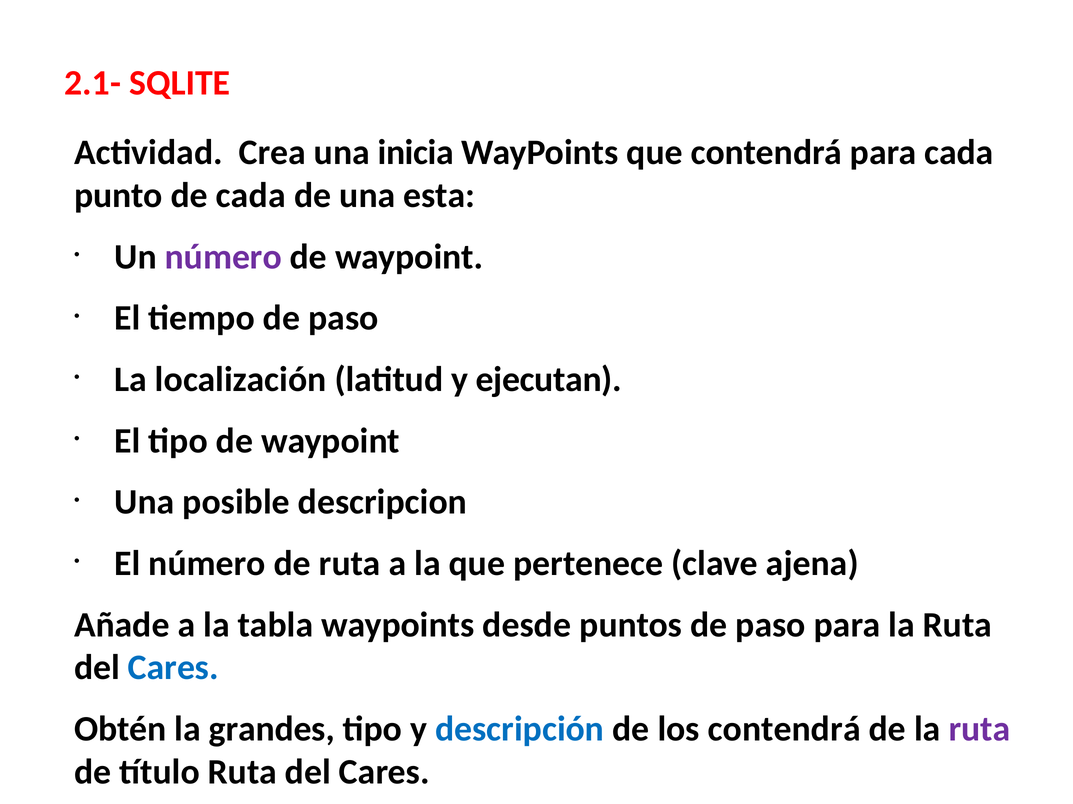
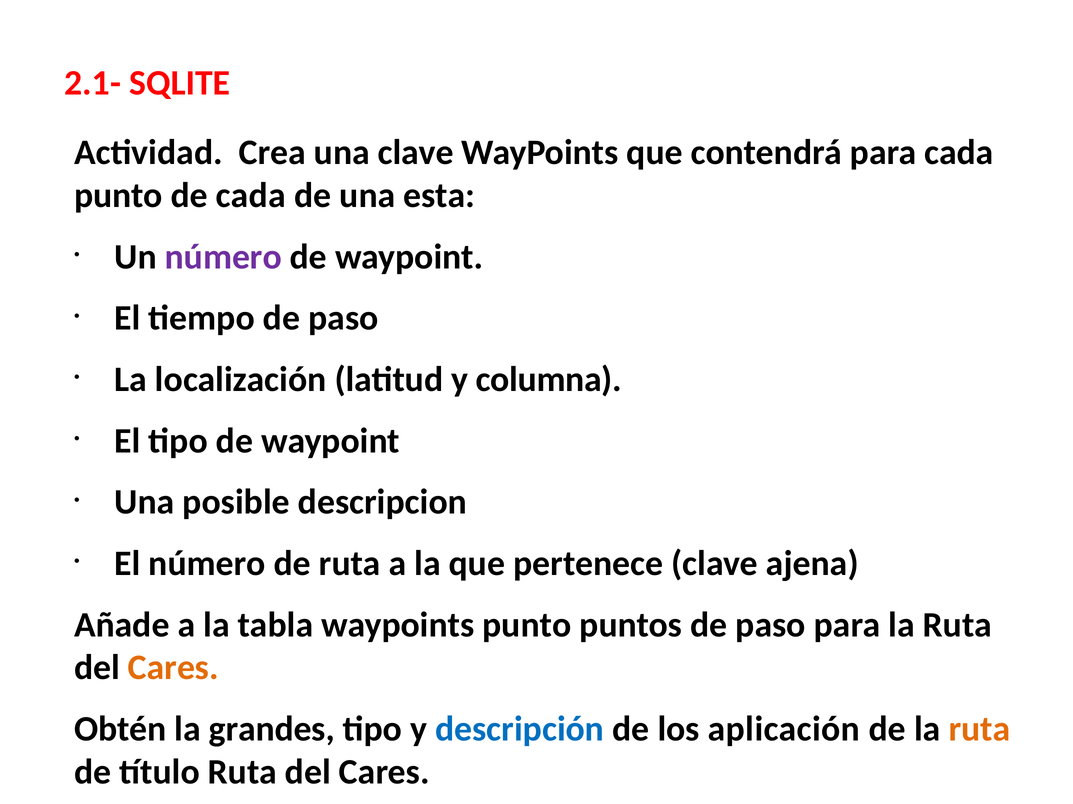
una inicia: inicia -> clave (416, 153)
ejecutan: ejecutan -> columna (549, 380)
waypoints desde: desde -> punto (527, 625)
Cares colour: blue -> orange (173, 668)
los contendrá: contendrá -> aplicación (784, 730)
ruta colour: purple -> orange (979, 730)
